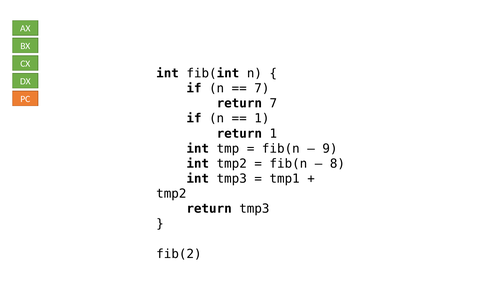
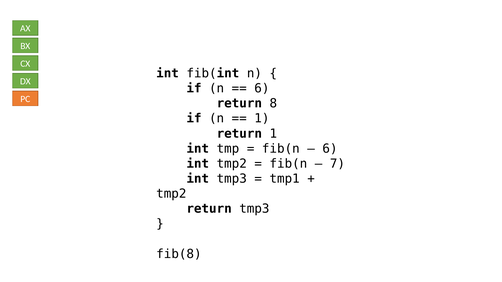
7: 7 -> 6 (262, 89)
return 7: 7 -> 8 (273, 104)
9: 9 -> 6 (330, 149)
8: 8 -> 7 (337, 164)
fib(2: fib(2 -> fib(8 (179, 254)
